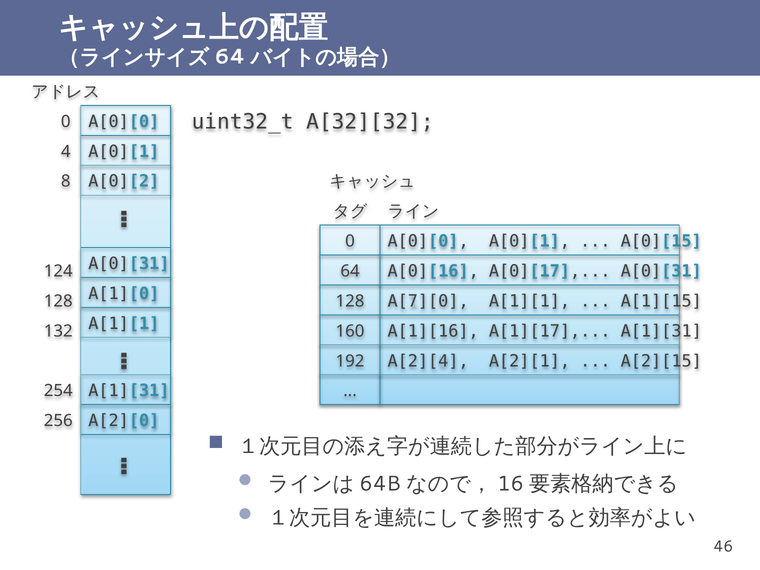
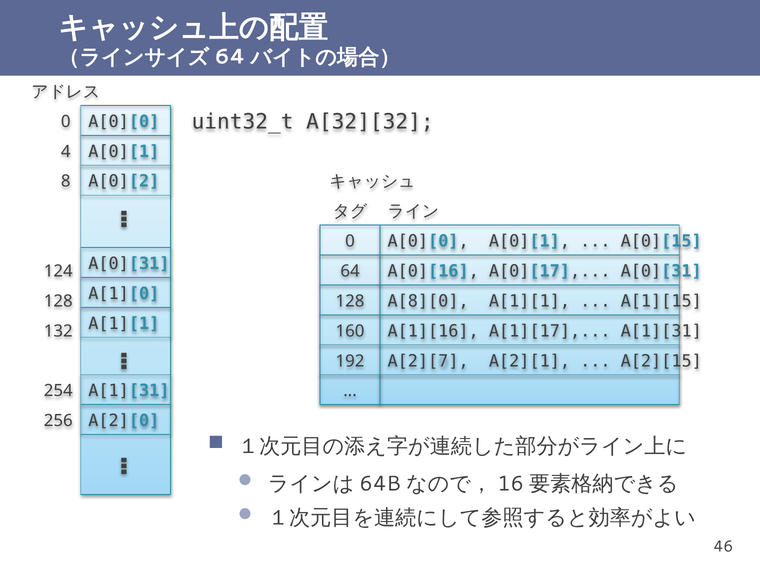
A[7][0: A[7][0 -> A[8][0 (428, 301)
A[2][4: A[2][4 -> A[2][7 (428, 361)
